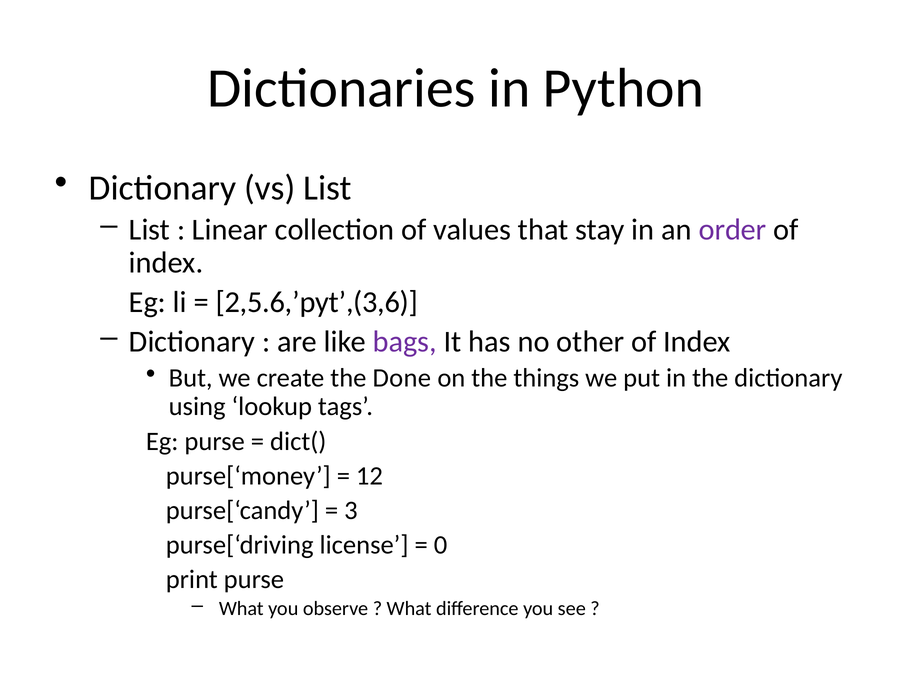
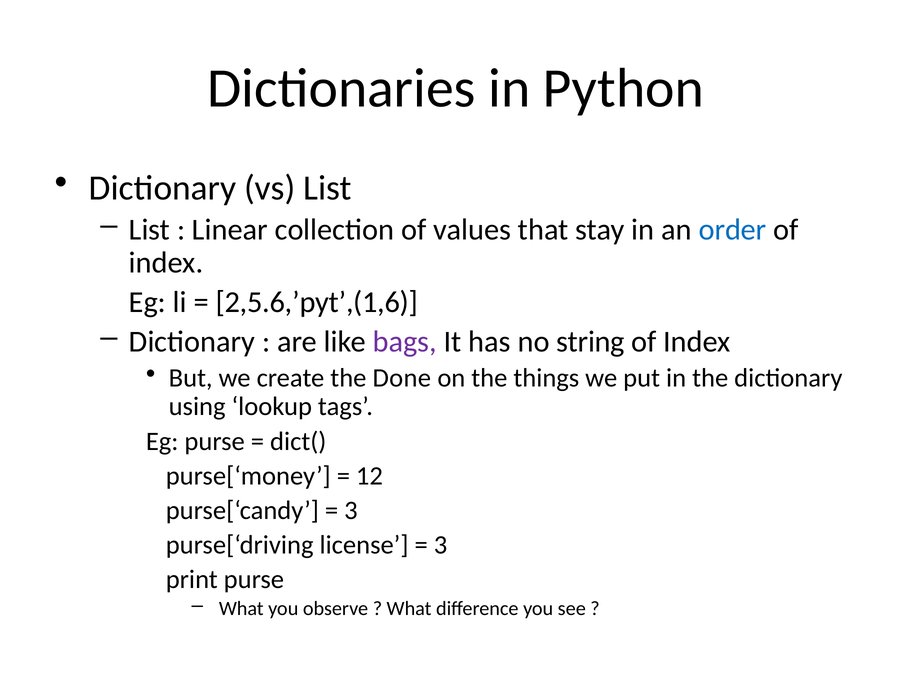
order colour: purple -> blue (733, 230)
2,5.6,’pyt’,(3,6: 2,5.6,’pyt’,(3,6 -> 2,5.6,’pyt’,(1,6 (317, 302)
other: other -> string (591, 342)
0: 0 -> 3 (441, 545)
